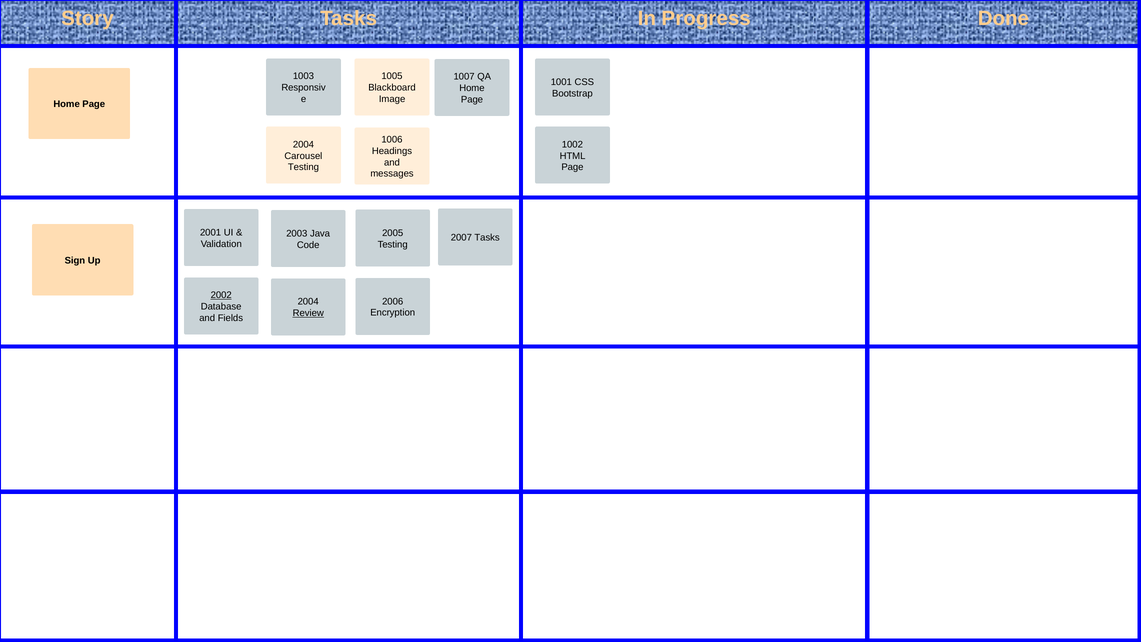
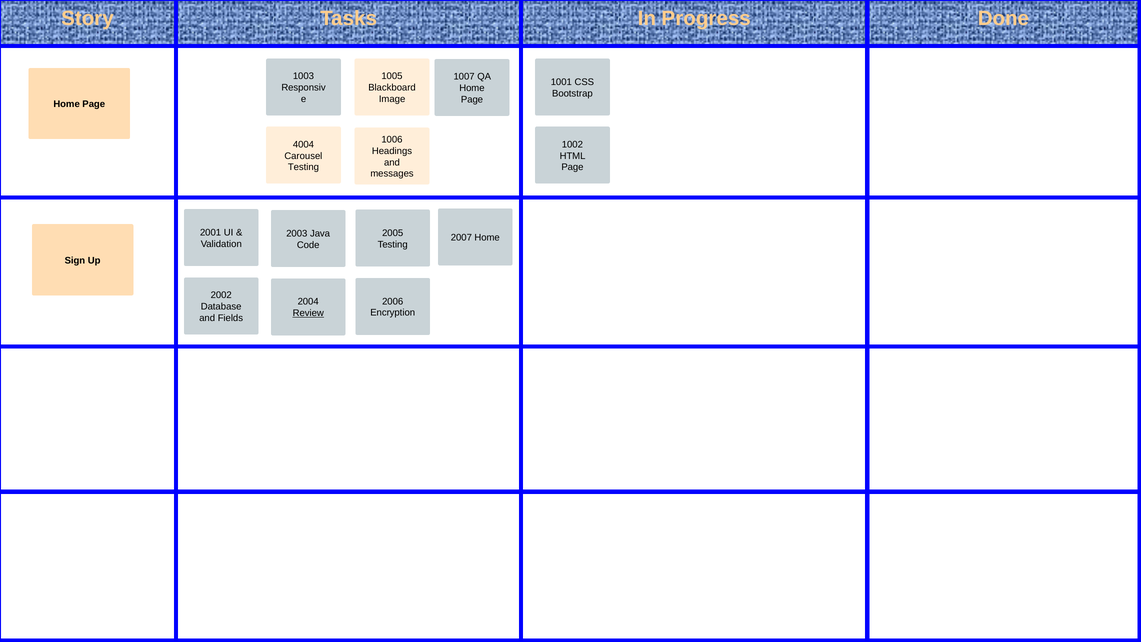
2004: 2004 -> 4004 (303, 144)
2007 Tasks: Tasks -> Home (487, 238)
2002 underline: present -> none (221, 295)
